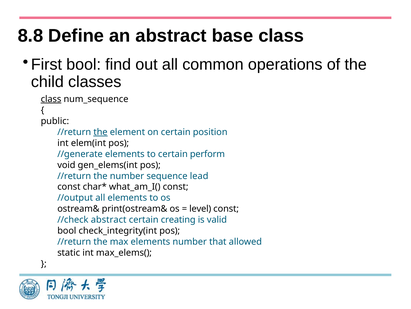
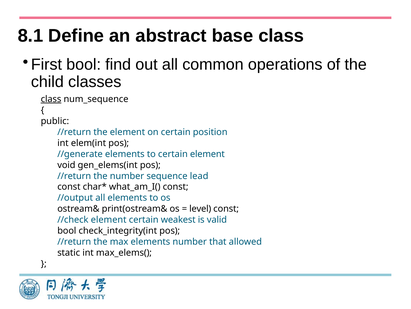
8.8: 8.8 -> 8.1 (30, 36)
the underline: present -> none (101, 132)
certain perform: perform -> element (207, 154)
//check abstract: abstract -> element (109, 219)
creating: creating -> weakest (178, 219)
